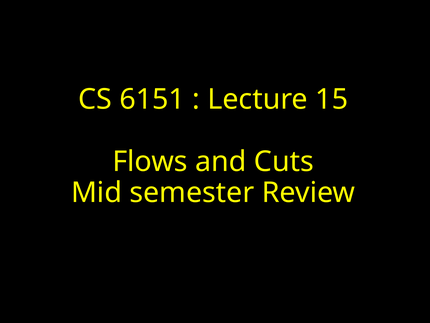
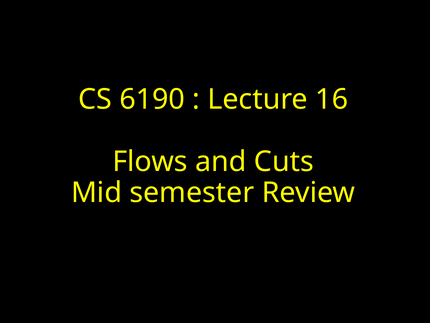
6151: 6151 -> 6190 (152, 99)
15: 15 -> 16 (332, 99)
